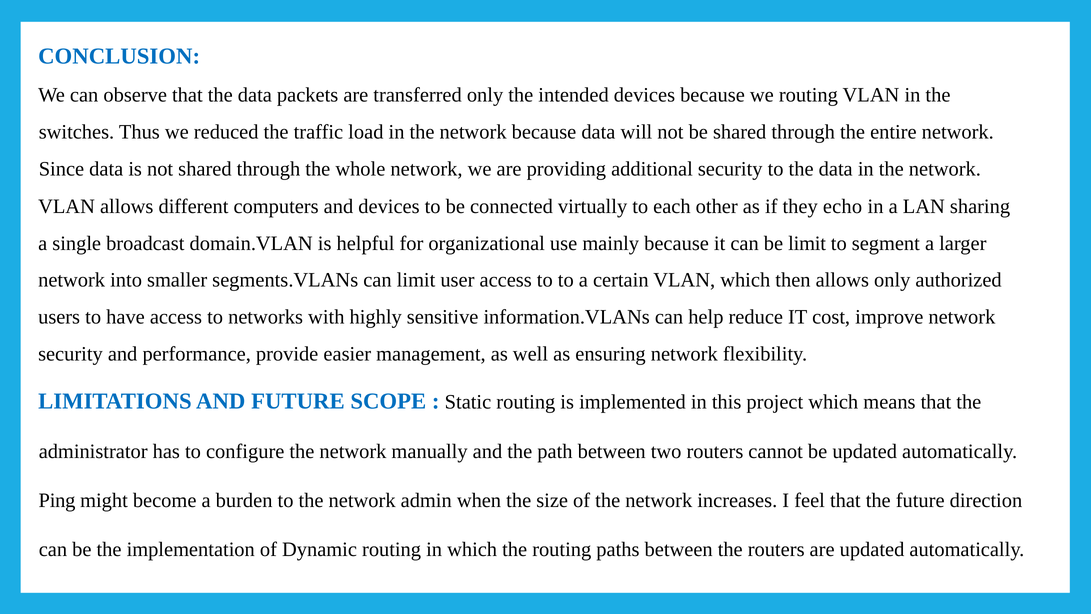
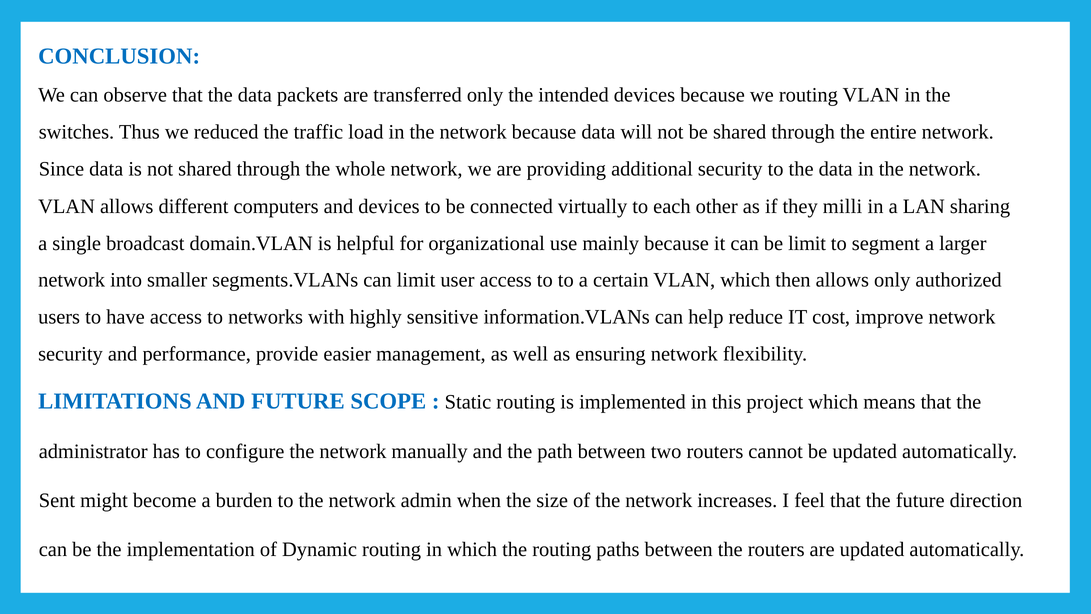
echo: echo -> milli (843, 206)
Ping: Ping -> Sent (57, 500)
